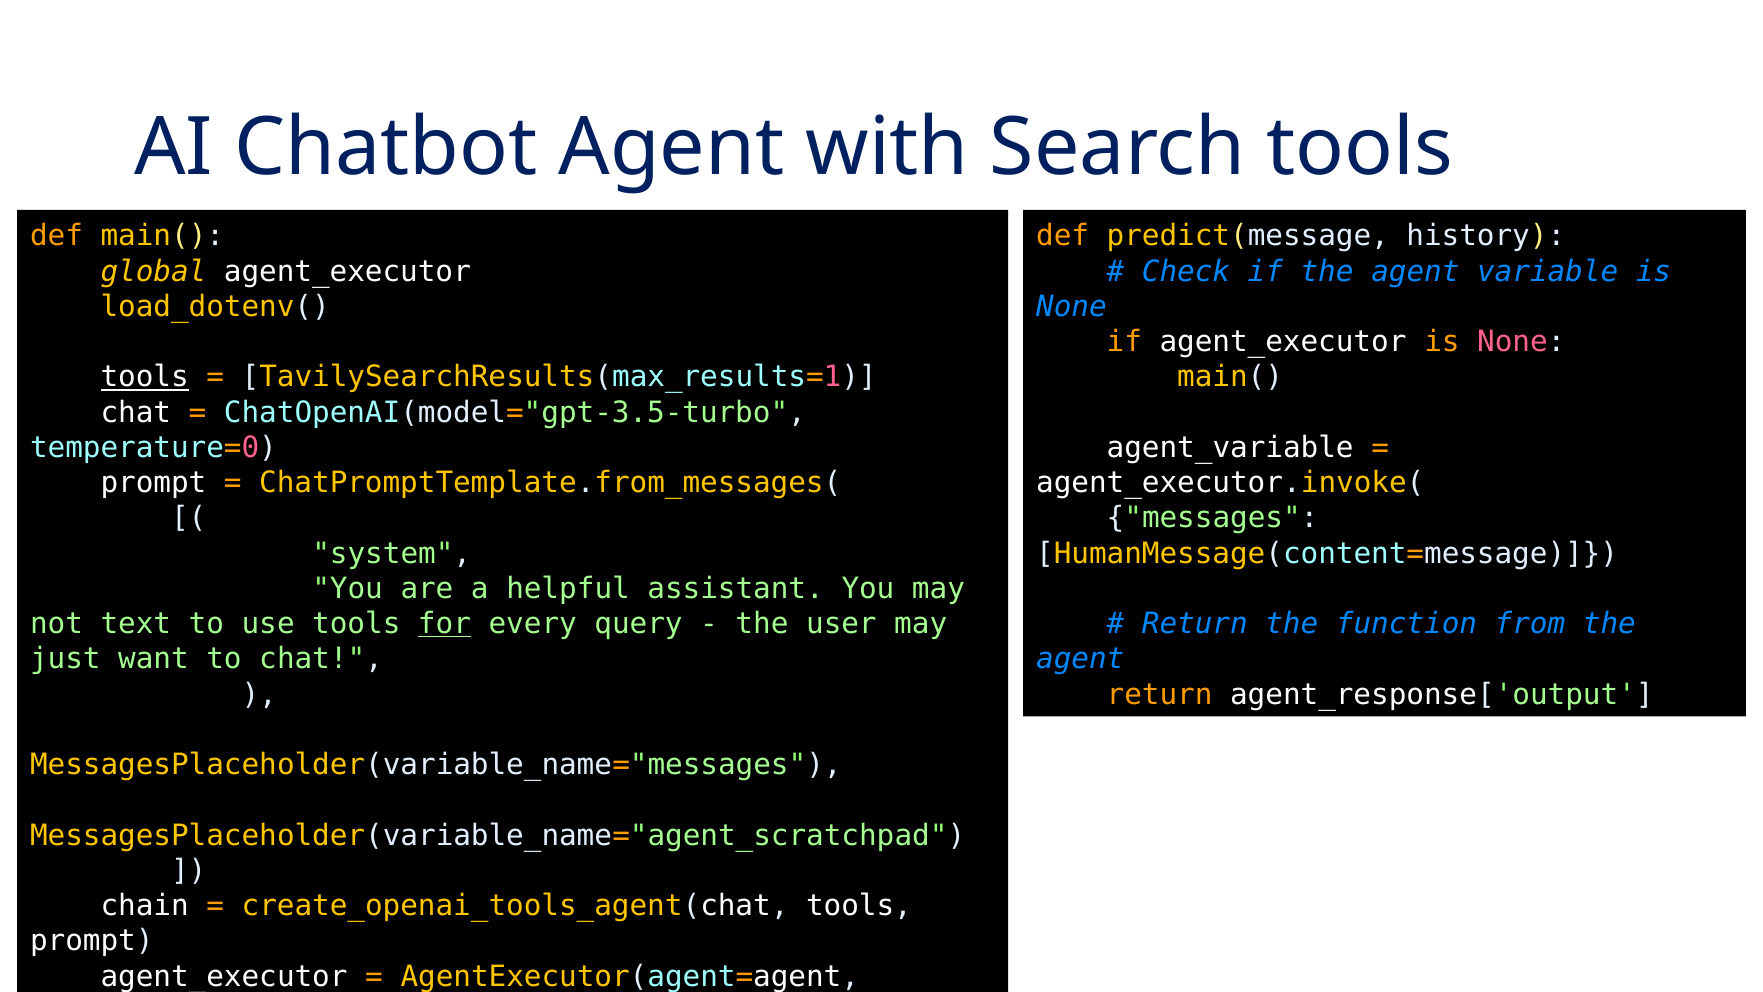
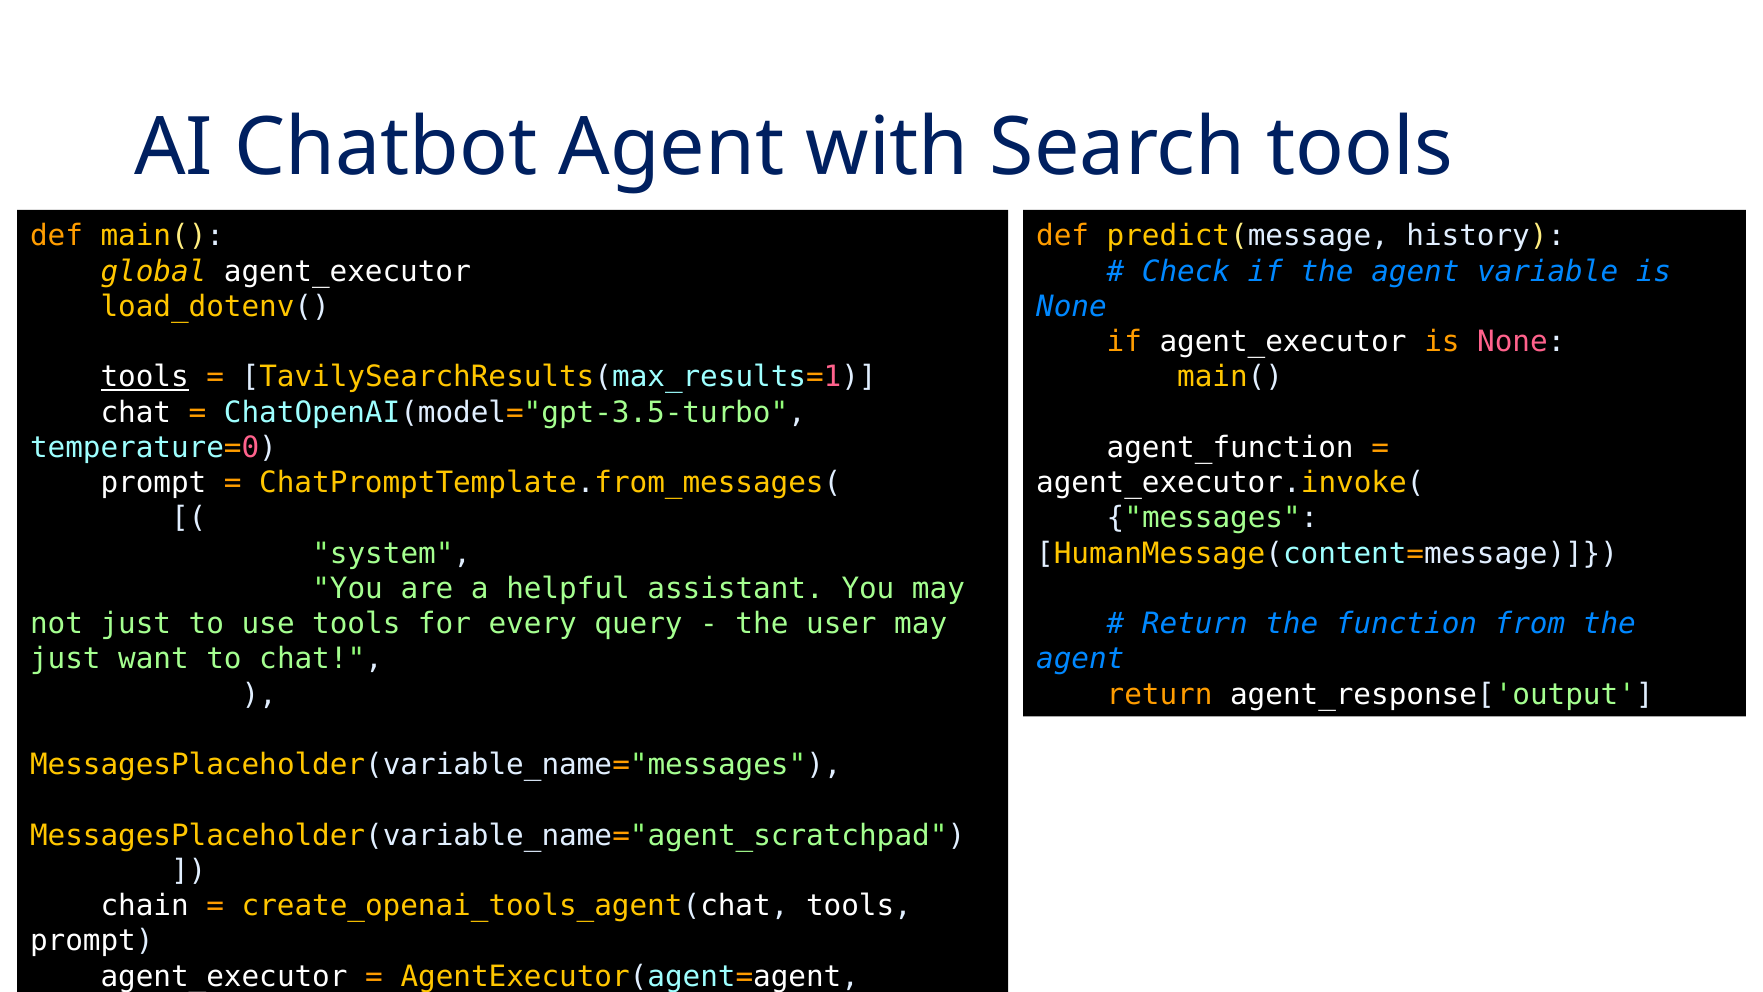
agent_variable: agent_variable -> agent_function (1230, 447)
not text: text -> just (136, 624)
for underline: present -> none (444, 624)
